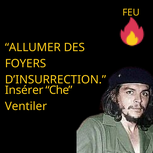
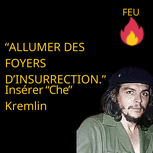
Ventiler: Ventiler -> Kremlin (26, 106)
